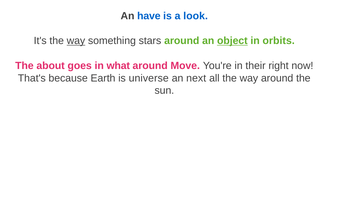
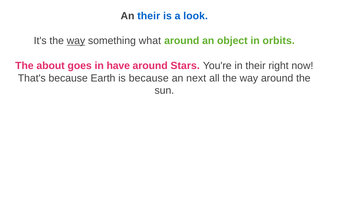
An have: have -> their (149, 16)
stars: stars -> what (150, 41)
object underline: present -> none (232, 41)
what: what -> have (118, 66)
Move: Move -> Stars (185, 66)
is universe: universe -> because (149, 78)
